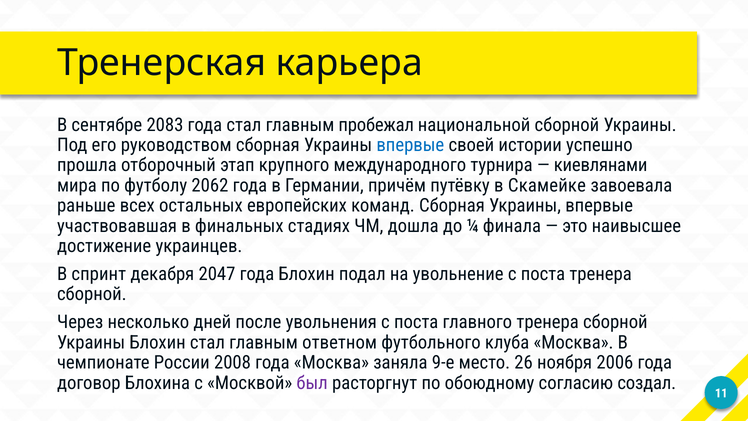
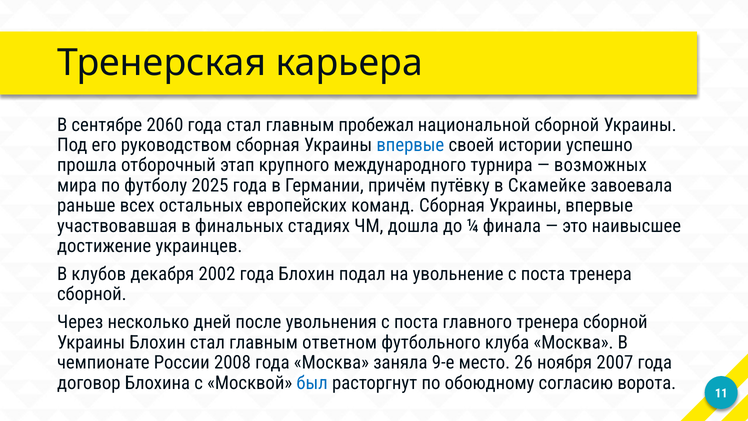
2083: 2083 -> 2060 (165, 125)
киевлянами: киевлянами -> возможных (600, 165)
2062: 2062 -> 2025 (210, 185)
спринт: спринт -> клубов (99, 274)
2047: 2047 -> 2002 (217, 274)
2006: 2006 -> 2007 (615, 362)
был colour: purple -> blue (312, 383)
создал: создал -> ворота (647, 383)
